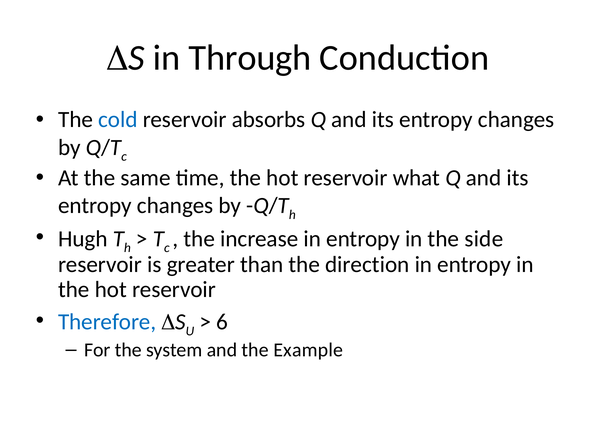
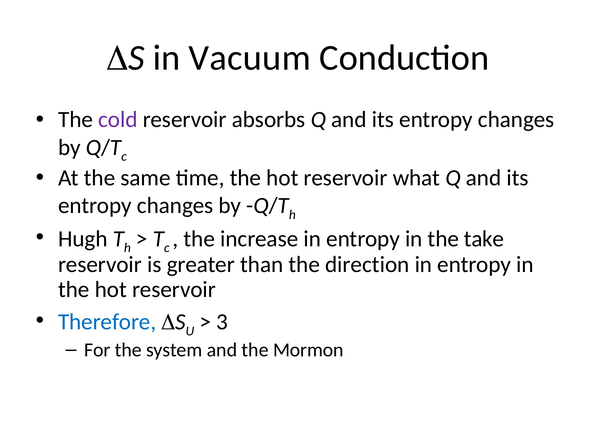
Through: Through -> Vacuum (250, 58)
cold colour: blue -> purple (118, 120)
side: side -> take (484, 239)
6: 6 -> 3 (222, 322)
Example: Example -> Mormon (308, 350)
